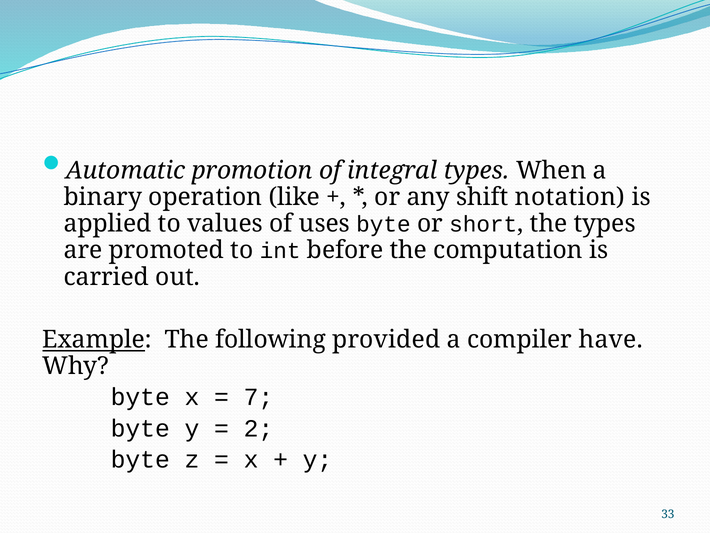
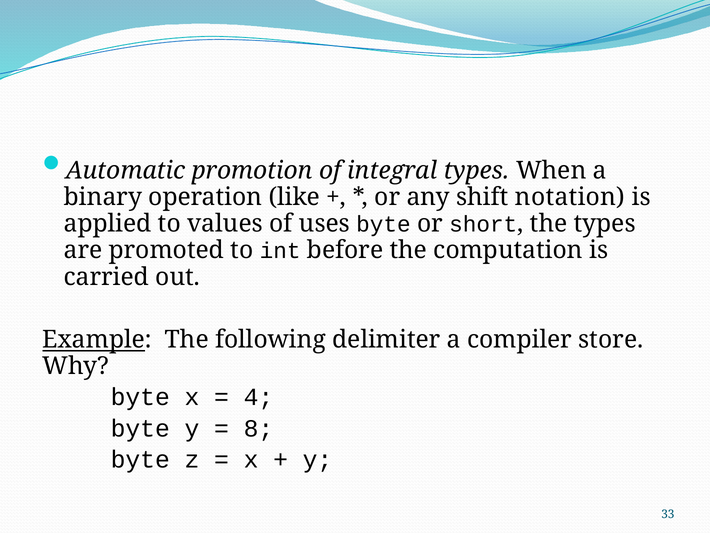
provided: provided -> delimiter (386, 339)
have: have -> store (611, 339)
7: 7 -> 4 (258, 397)
2: 2 -> 8 (258, 428)
